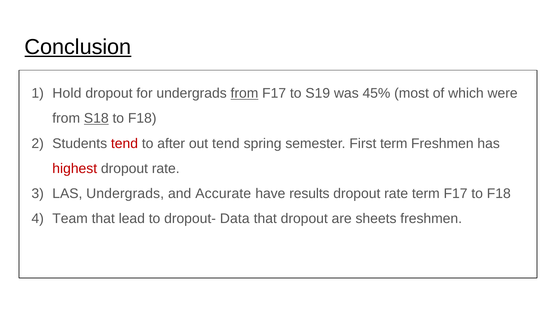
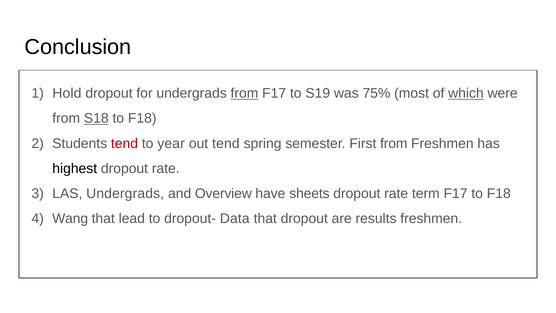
Conclusion underline: present -> none (78, 47)
45%: 45% -> 75% (376, 93)
which underline: none -> present (466, 93)
after: after -> year (171, 143)
First term: term -> from (394, 143)
highest colour: red -> black (75, 168)
Accurate: Accurate -> Overview (223, 193)
results: results -> sheets (309, 193)
Team: Team -> Wang (70, 218)
sheets: sheets -> results (376, 218)
